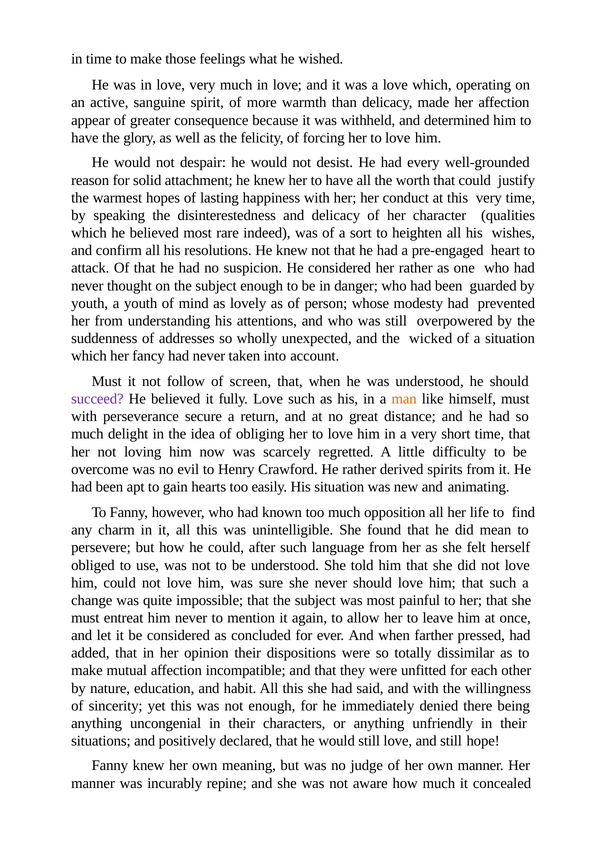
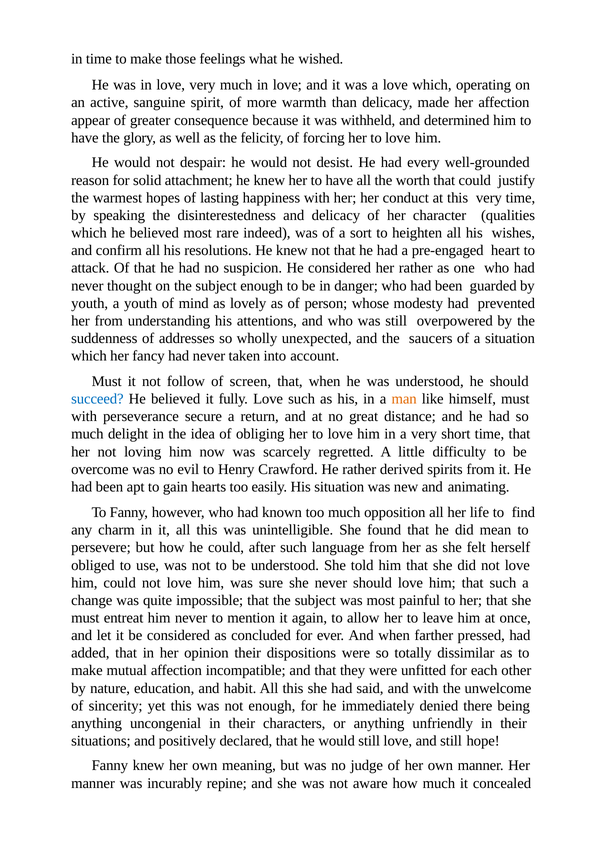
wicked: wicked -> saucers (431, 338)
succeed colour: purple -> blue (97, 399)
willingness: willingness -> unwelcome (498, 688)
